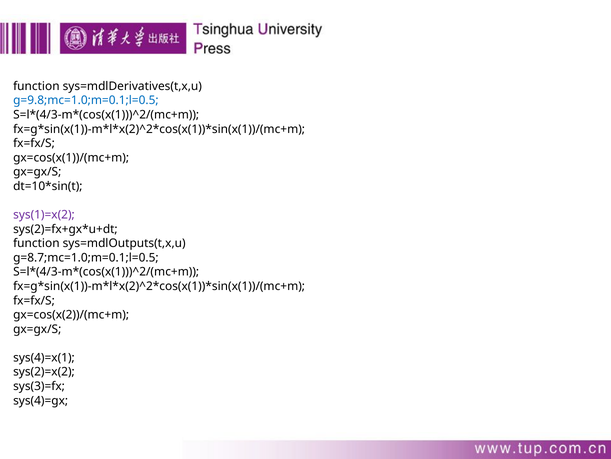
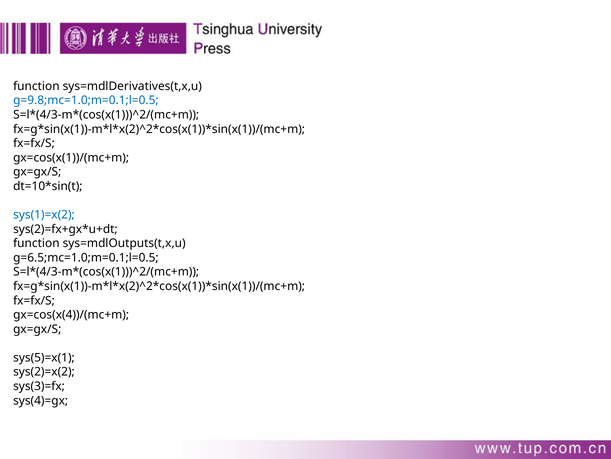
sys(1)=x(2 colour: purple -> blue (44, 214)
g=8.7;mc=1.0;m=0.1;l=0.5: g=8.7;mc=1.0;m=0.1;l=0.5 -> g=6.5;mc=1.0;m=0.1;l=0.5 (86, 257)
gx=cos(x(2))/(mc+m: gx=cos(x(2))/(mc+m -> gx=cos(x(4))/(mc+m (71, 314)
sys(4)=x(1: sys(4)=x(1 -> sys(5)=x(1 (44, 357)
